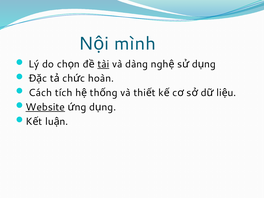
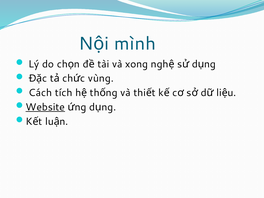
tài underline: present -> none (103, 64)
dàng: dàng -> xong (137, 64)
hoàn: hoàn -> vùng (101, 78)
